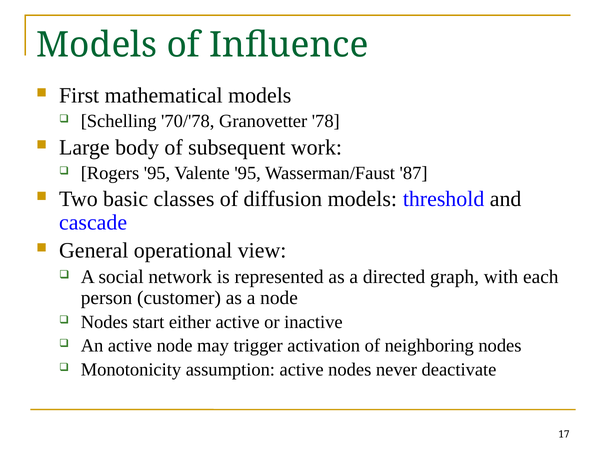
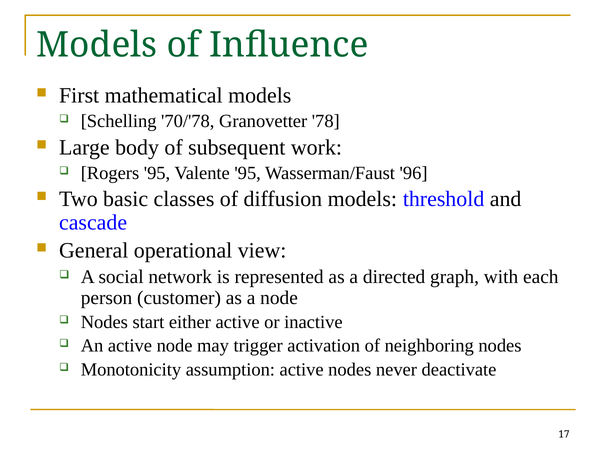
87: 87 -> 96 (414, 173)
